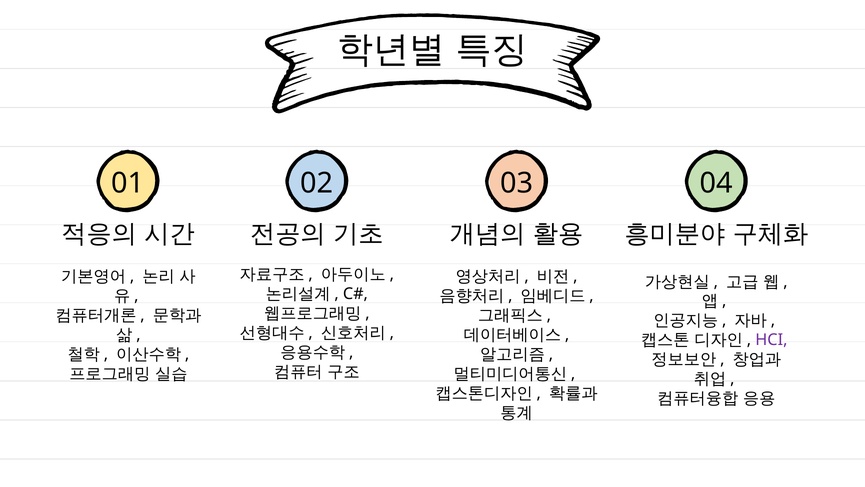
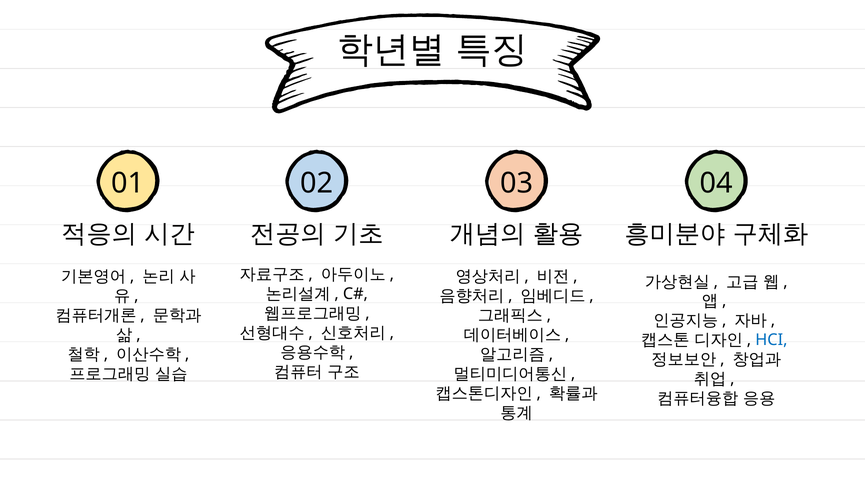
HCI colour: purple -> blue (771, 340)
